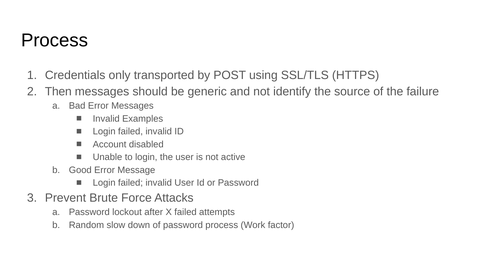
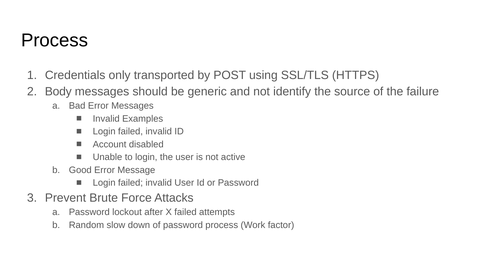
Then: Then -> Body (58, 92)
